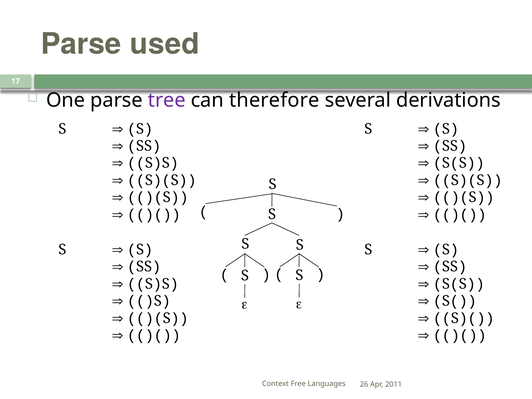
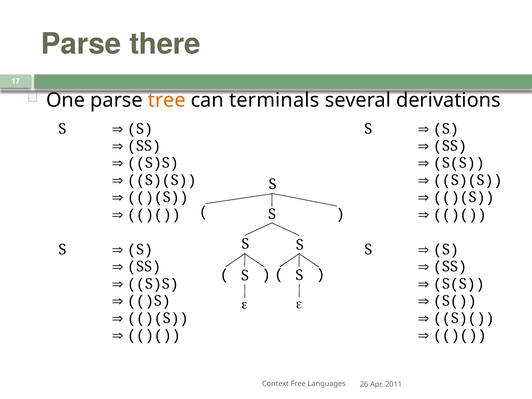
used: used -> there (165, 44)
tree colour: purple -> orange (167, 100)
therefore: therefore -> terminals (274, 100)
